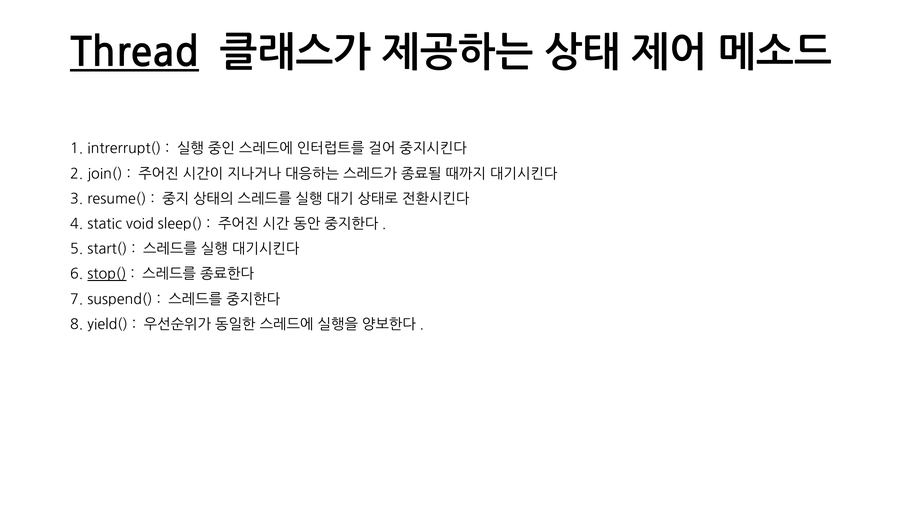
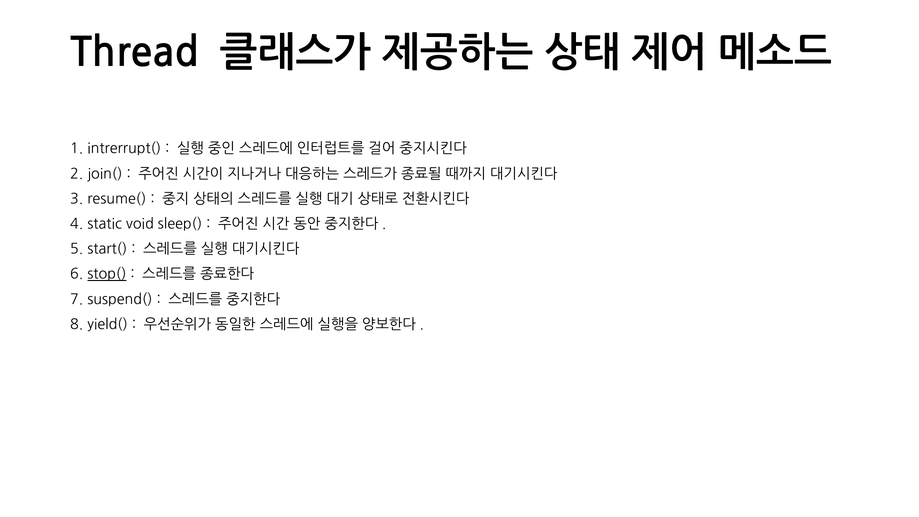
Thread underline: present -> none (135, 53)
